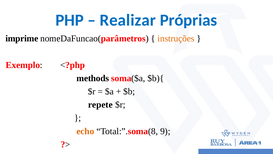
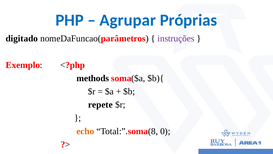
Realizar: Realizar -> Agrupar (128, 20)
imprime: imprime -> digitado (22, 38)
instruções colour: orange -> purple (176, 38)
9: 9 -> 0 (165, 131)
